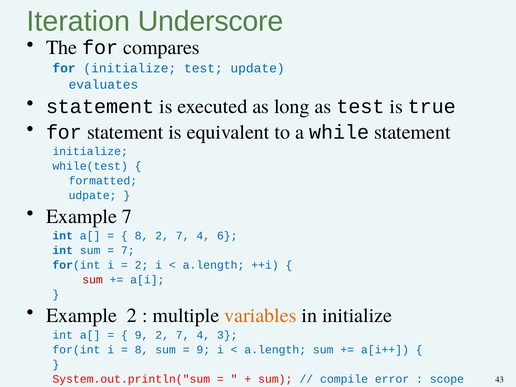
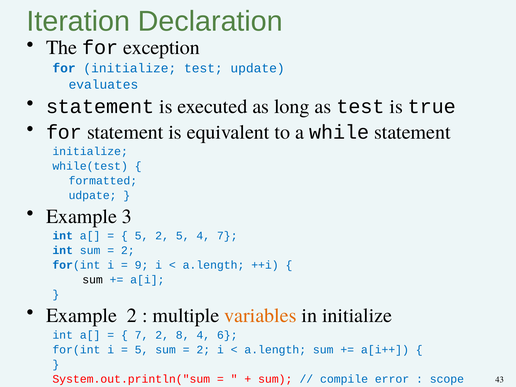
Underscore: Underscore -> Declaration (210, 21)
compares: compares -> exception (161, 48)
Example 7: 7 -> 3 (127, 216)
8: 8 -> 5 (142, 236)
7: 7 -> 5 (183, 236)
4 6: 6 -> 7 (227, 236)
7: 7 -> 2 (128, 251)
2: 2 -> 9 (142, 265)
sum colour: red -> black (93, 280)
9: 9 -> 7 (142, 335)
7: 7 -> 8 (183, 335)
3: 3 -> 6 (227, 335)
8: 8 -> 5 (142, 350)
9: 9 -> 2 (203, 350)
